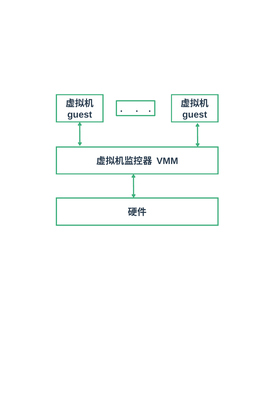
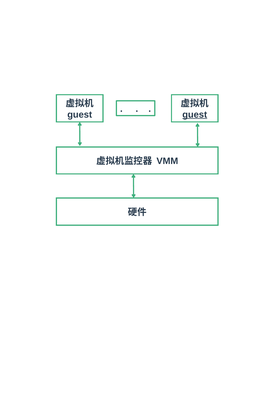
guest underline: none -> present (195, 115)
